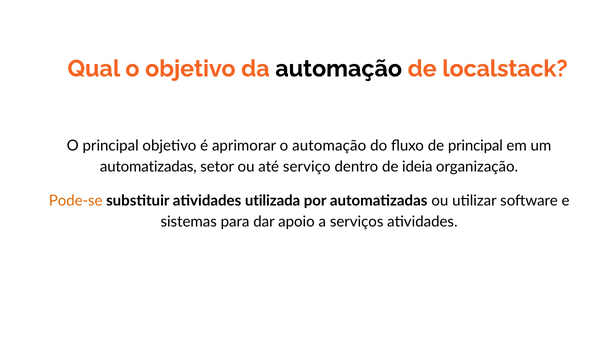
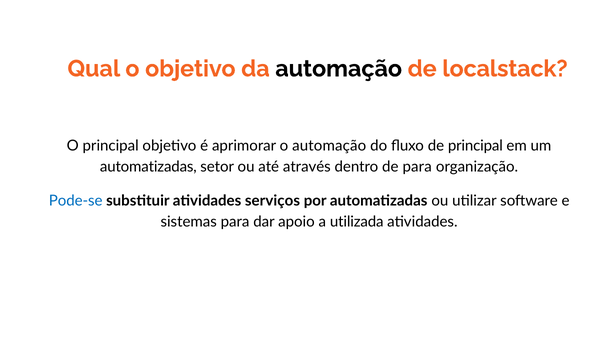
serviço: serviço -> através (307, 167)
de ideia: ideia -> para (417, 167)
Pode-se colour: orange -> blue (76, 201)
utilizada: utilizada -> serviços (272, 201)
serviços: serviços -> utilizada (357, 221)
